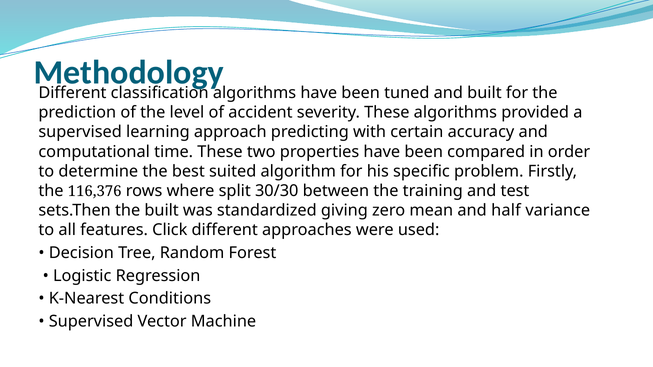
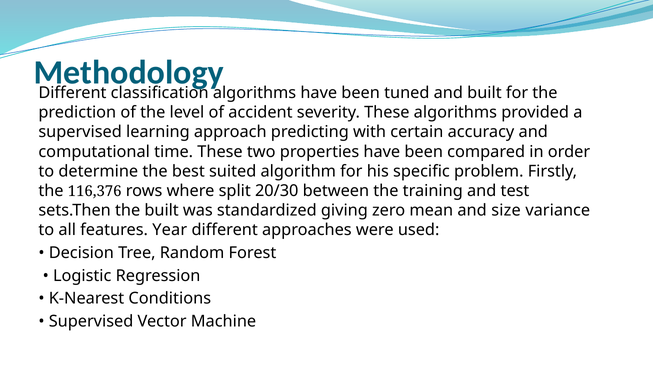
30/30: 30/30 -> 20/30 (277, 191)
half: half -> size (506, 211)
Click: Click -> Year (170, 230)
